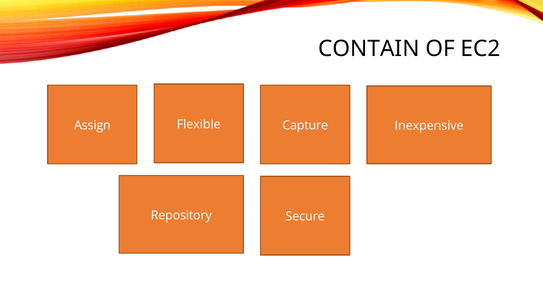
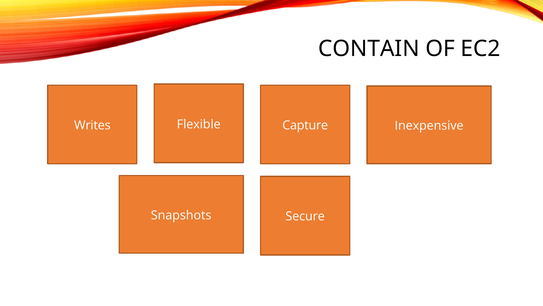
Assign: Assign -> Writes (92, 125)
Repository: Repository -> Snapshots (181, 215)
